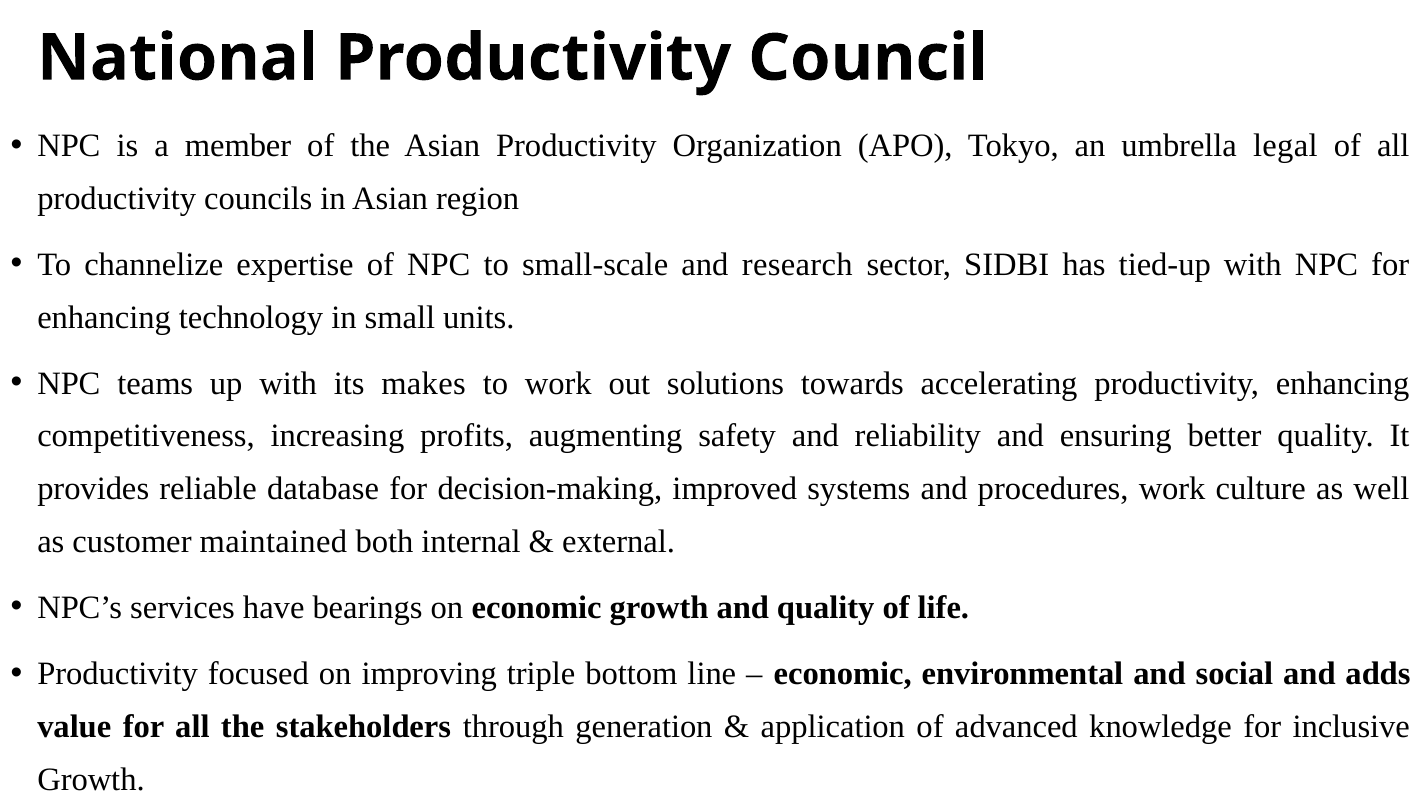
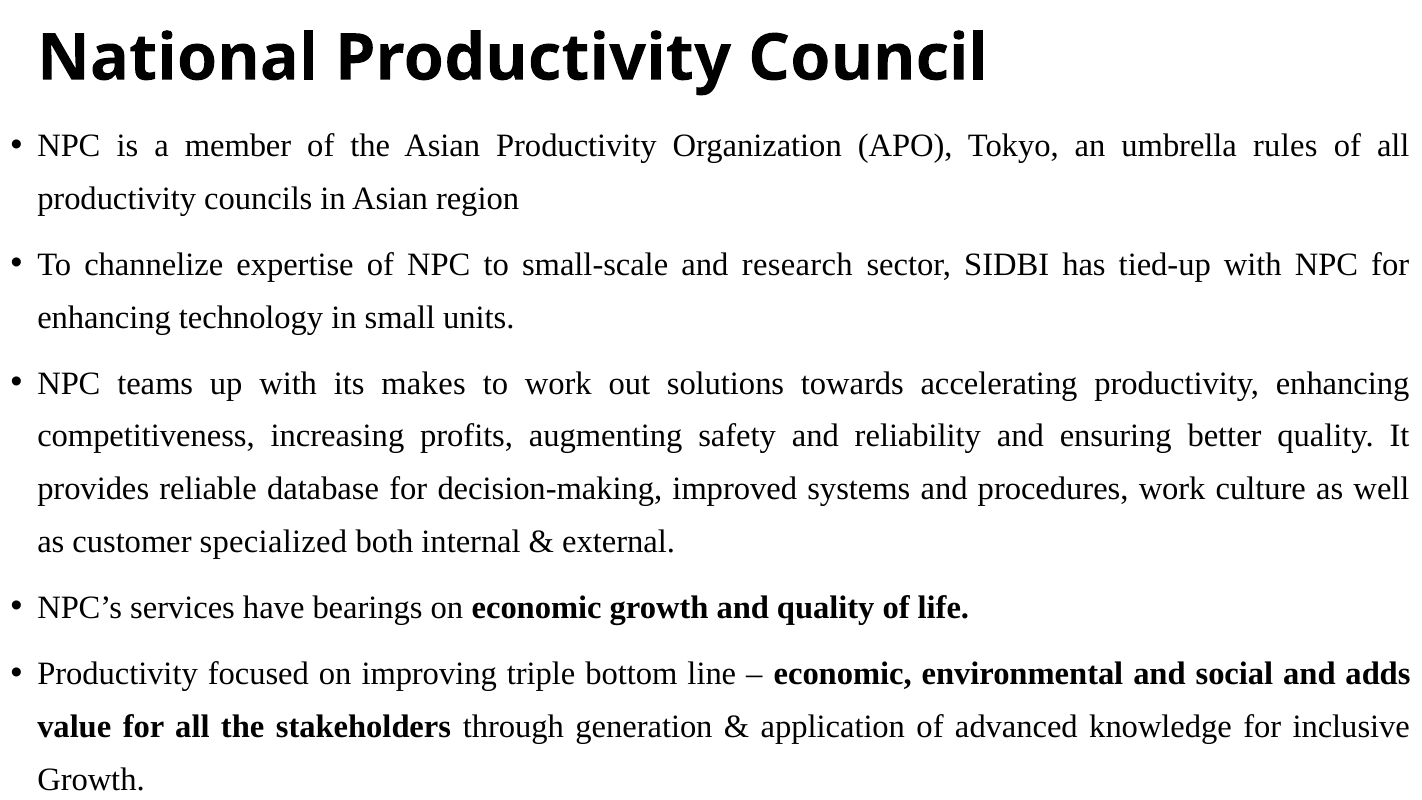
legal: legal -> rules (1285, 146)
maintained: maintained -> specialized (273, 542)
